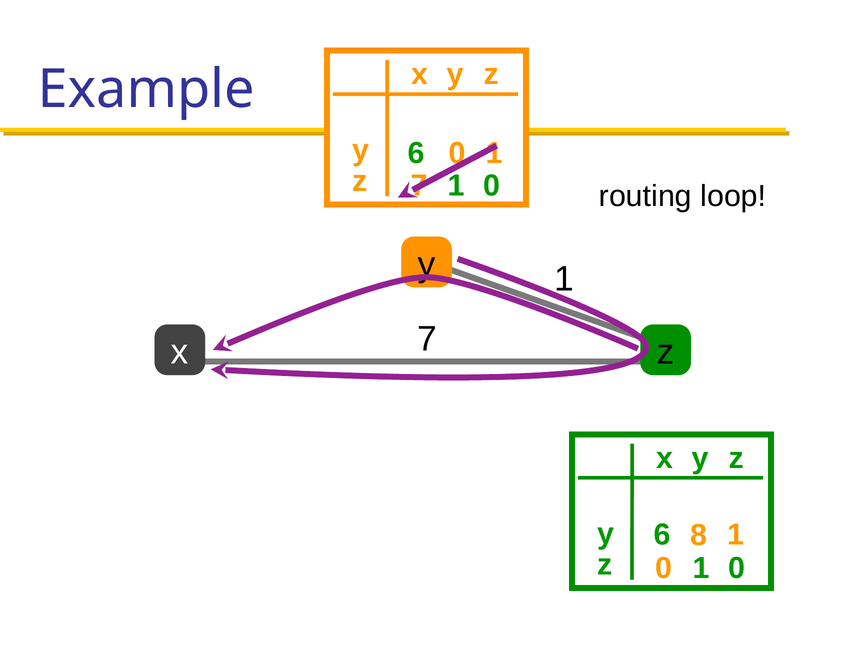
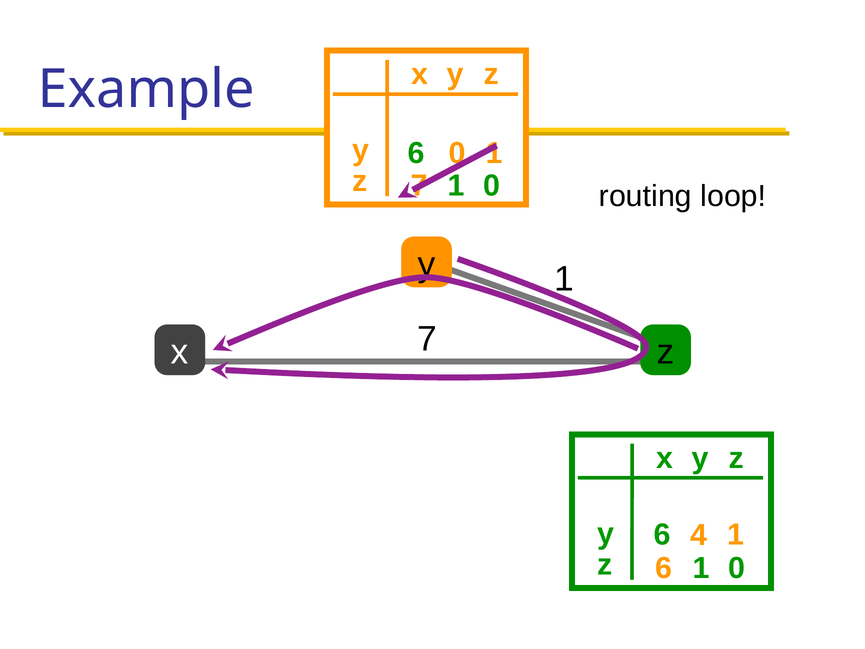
8: 8 -> 4 (699, 535)
z 0: 0 -> 6 (664, 568)
